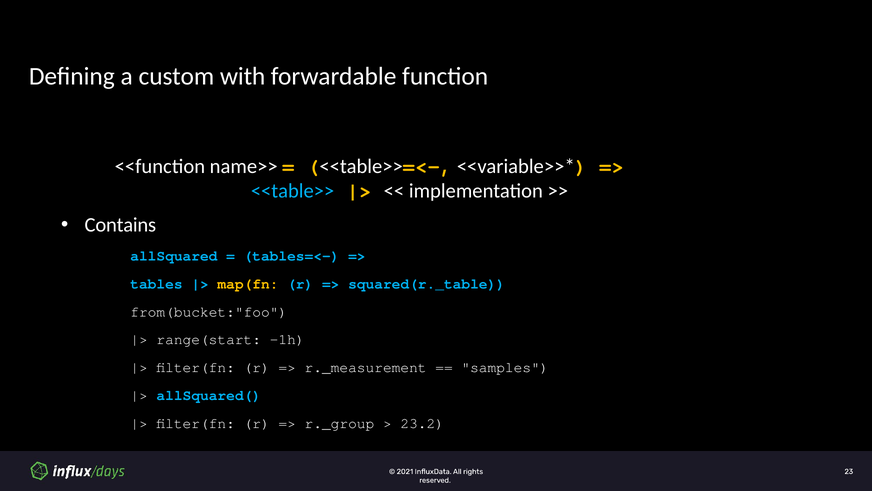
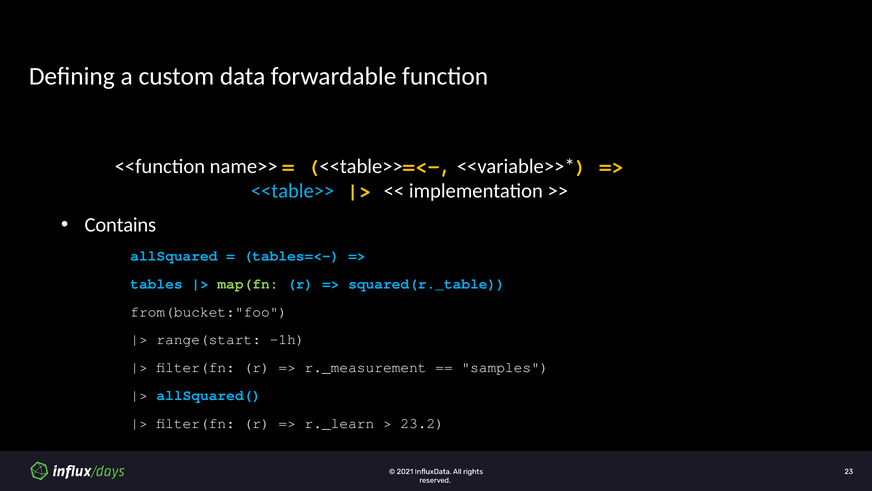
with: with -> data (243, 76)
map(fn colour: yellow -> light green (248, 284)
r._group: r._group -> r._learn (339, 423)
